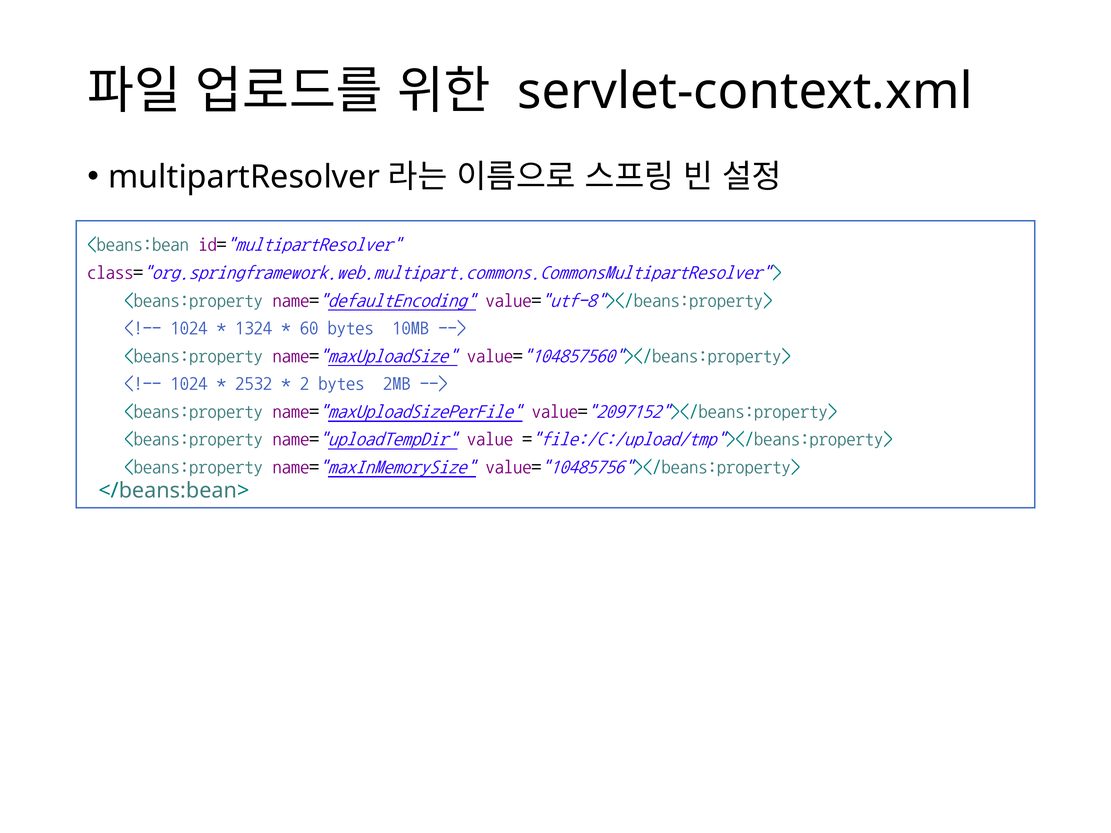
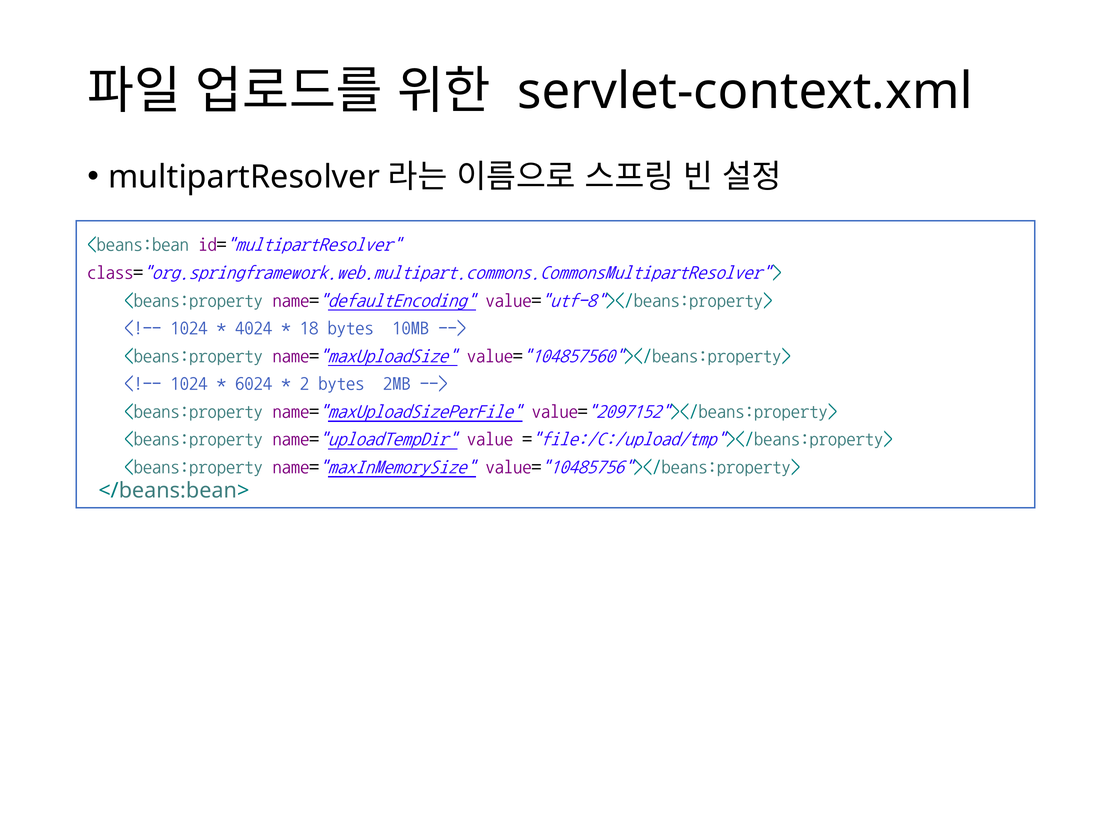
1324: 1324 -> 4024 (254, 328)
60: 60 -> 18 (309, 328)
2532: 2532 -> 6024 (254, 383)
